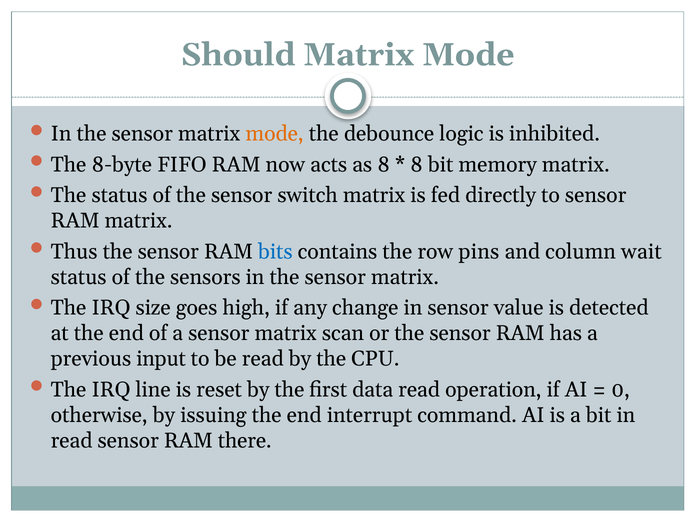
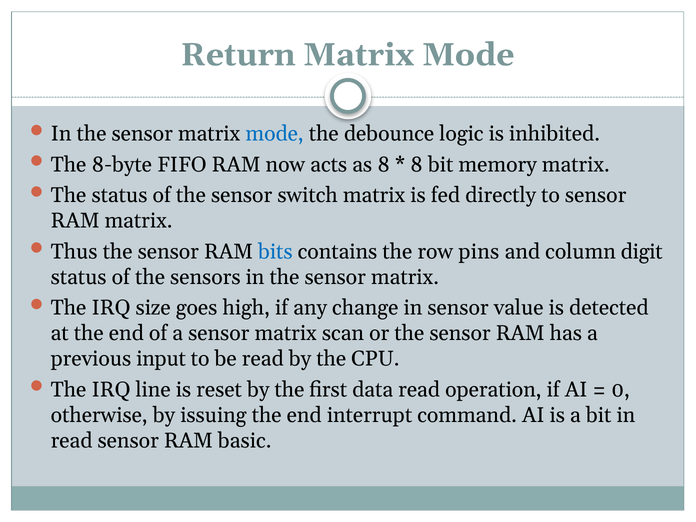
Should: Should -> Return (238, 55)
mode colour: orange -> blue (275, 134)
wait: wait -> digit (642, 252)
there: there -> basic (245, 441)
